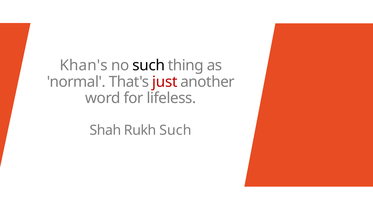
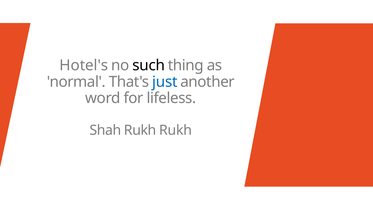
Khan's: Khan's -> Hotel's (84, 65)
just colour: red -> blue (165, 82)
Rukh Such: Such -> Rukh (176, 130)
